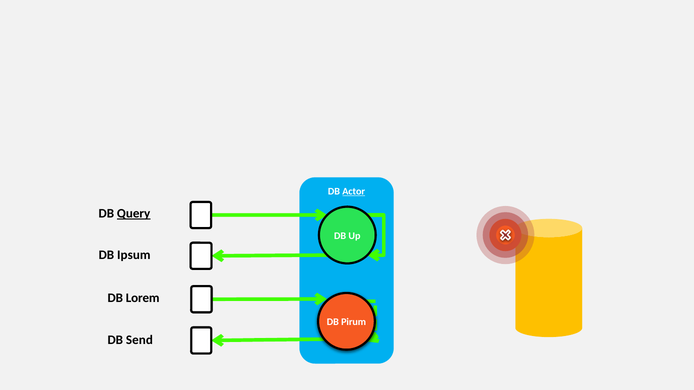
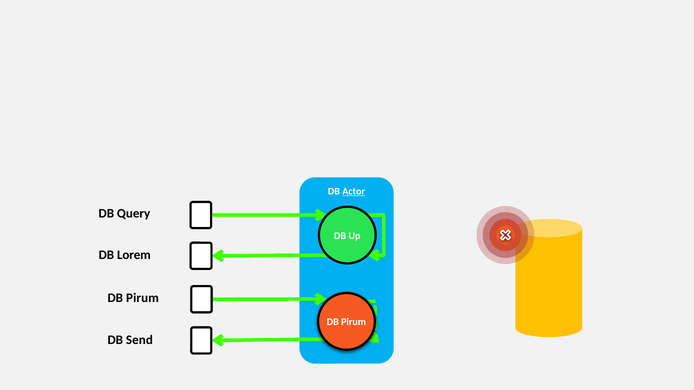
Query underline: present -> none (134, 214)
Ipsum: Ipsum -> Lorem (134, 255)
Lorem: Lorem -> Pirum (143, 298)
